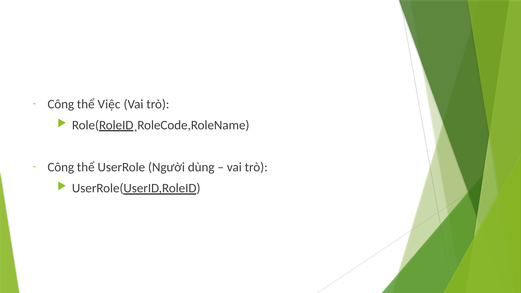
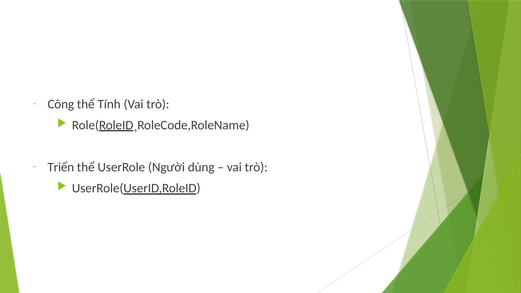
Việc: Việc -> Tính (109, 104)
Công: Công -> Triển (61, 167)
